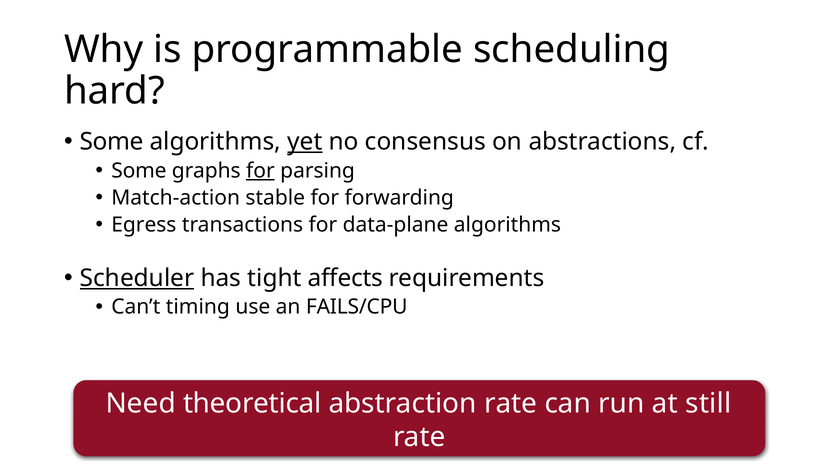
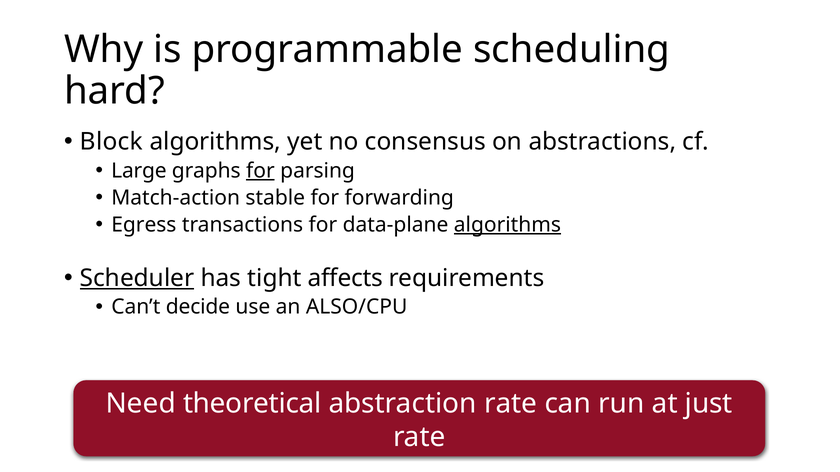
Some: Some -> Block (111, 142)
yet underline: present -> none (305, 142)
Some: Some -> Large (139, 171)
algorithms underline: none -> present (507, 225)
timing: timing -> decide (198, 307)
FAILS/CPU: FAILS/CPU -> ALSO/CPU (357, 307)
still: still -> just (709, 404)
